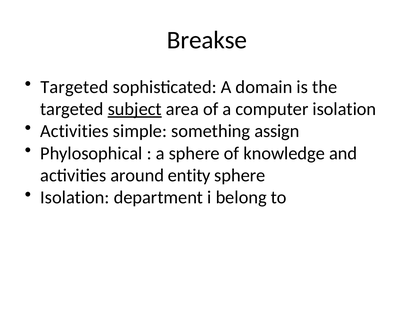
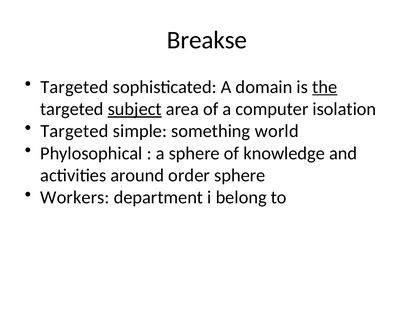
the underline: none -> present (325, 87)
Activities: Activities -> Targeted (74, 131)
assign: assign -> world (277, 131)
entity: entity -> order (189, 175)
Isolation: Isolation -> Workers (75, 197)
